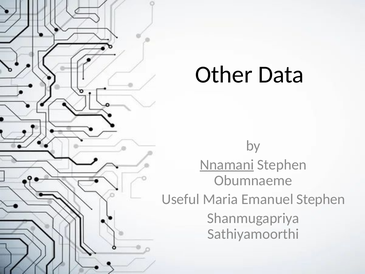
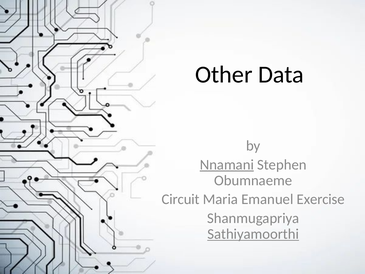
Useful: Useful -> Circuit (181, 199)
Emanuel Stephen: Stephen -> Exercise (321, 199)
Sathiyamoorthi underline: none -> present (253, 234)
